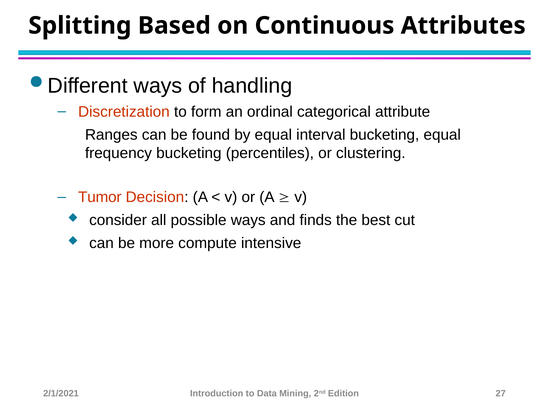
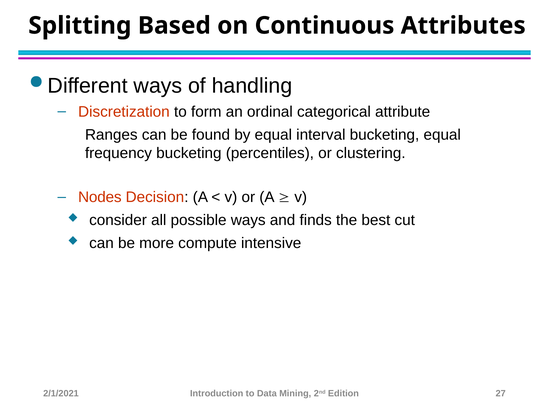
Tumor: Tumor -> Nodes (100, 197)
